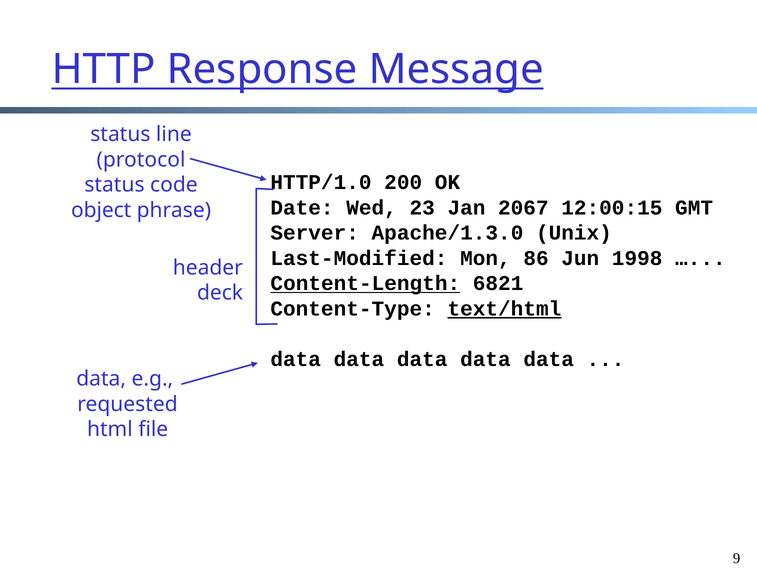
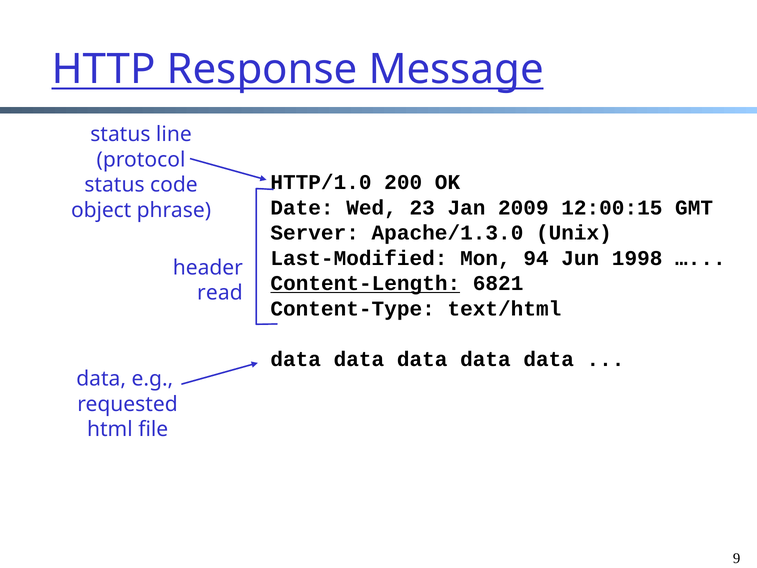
2067: 2067 -> 2009 (523, 208)
86: 86 -> 94 (536, 258)
deck: deck -> read (220, 293)
text/html underline: present -> none (504, 309)
